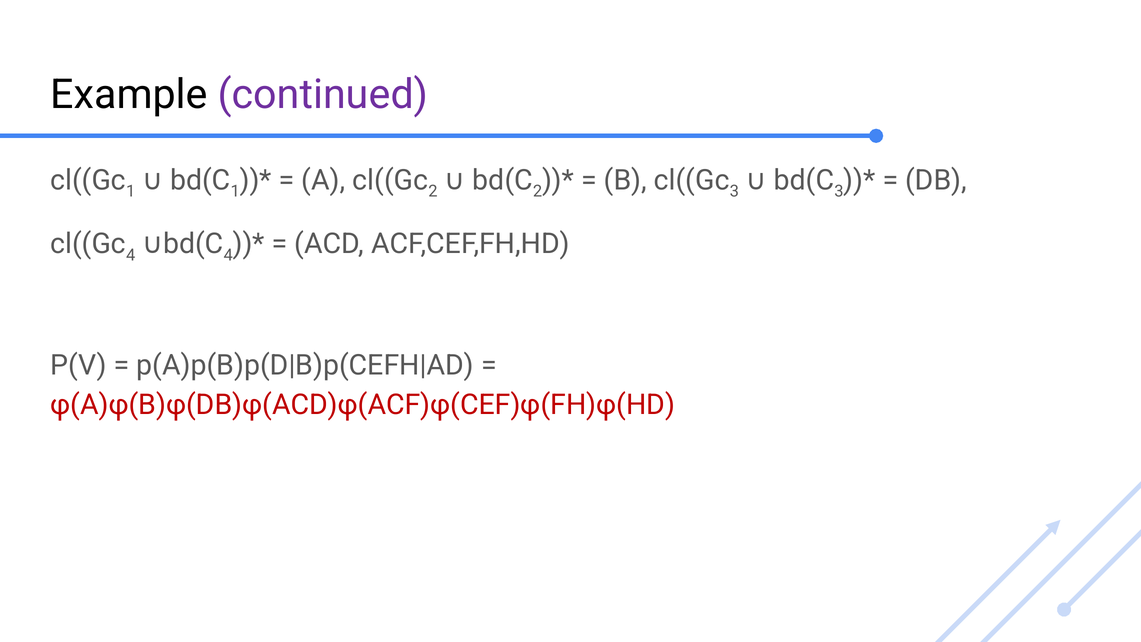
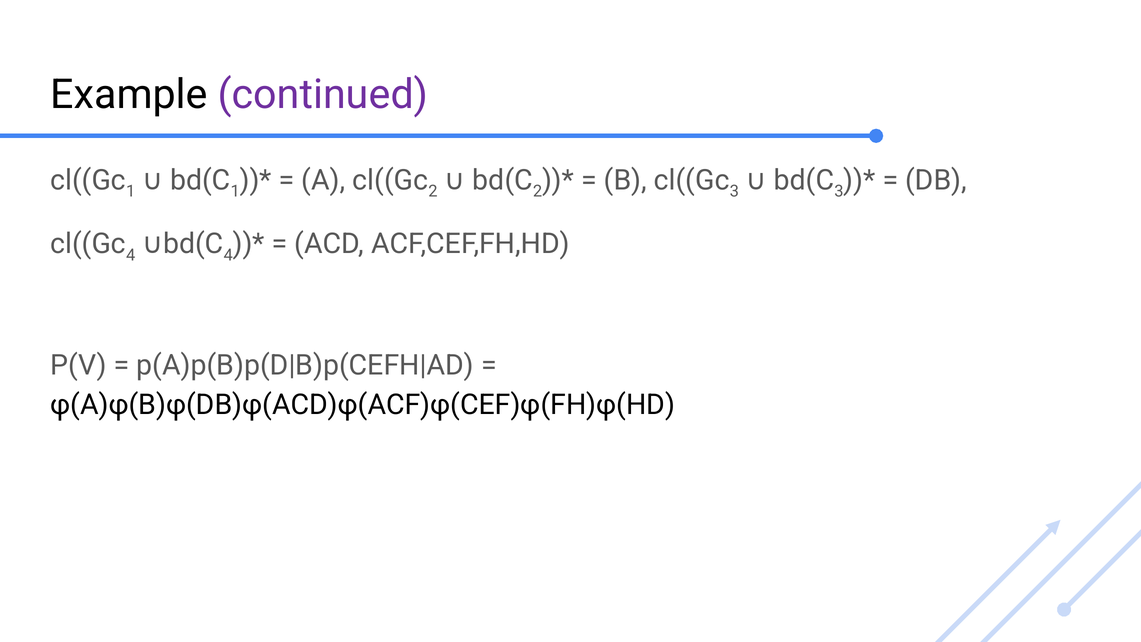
φ(A)φ(B)φ(DB)φ(ACD)φ(ACF)φ(CEF)φ(FH)φ(HD colour: red -> black (363, 405)
